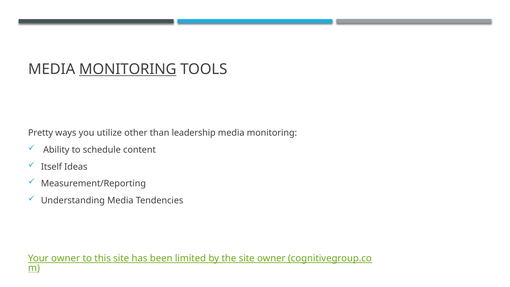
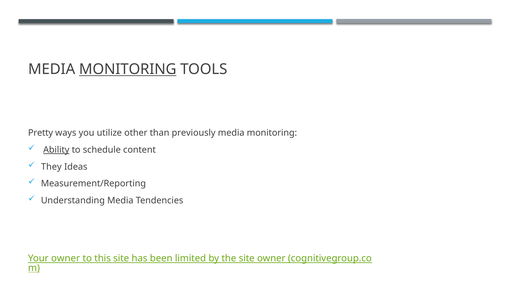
leadership: leadership -> previously (194, 133)
Ability underline: none -> present (56, 150)
Itself: Itself -> They (51, 167)
